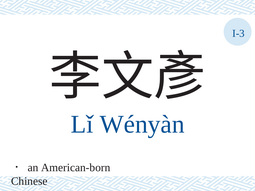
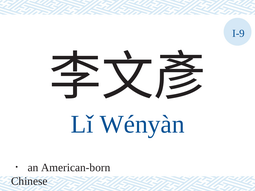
I-3: I-3 -> I-9 (239, 33)
